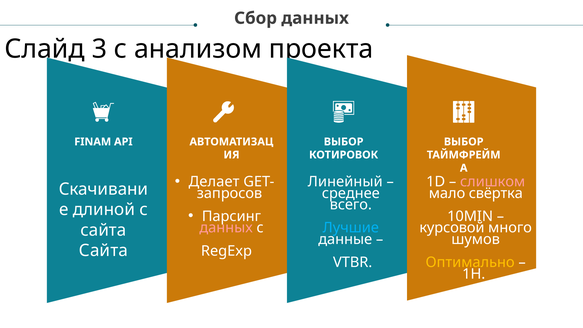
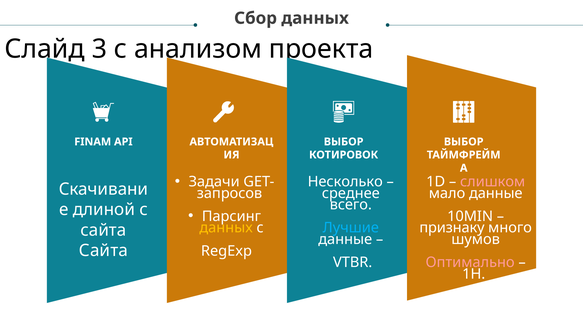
Делает: Делает -> Задачи (214, 182)
Линейный: Линейный -> Несколько (345, 182)
мало свёртка: свёртка -> данные (496, 193)
данных colour: pink -> yellow (226, 228)
курсовой: курсовой -> признаку (452, 228)
Оптимально colour: yellow -> pink (470, 262)
